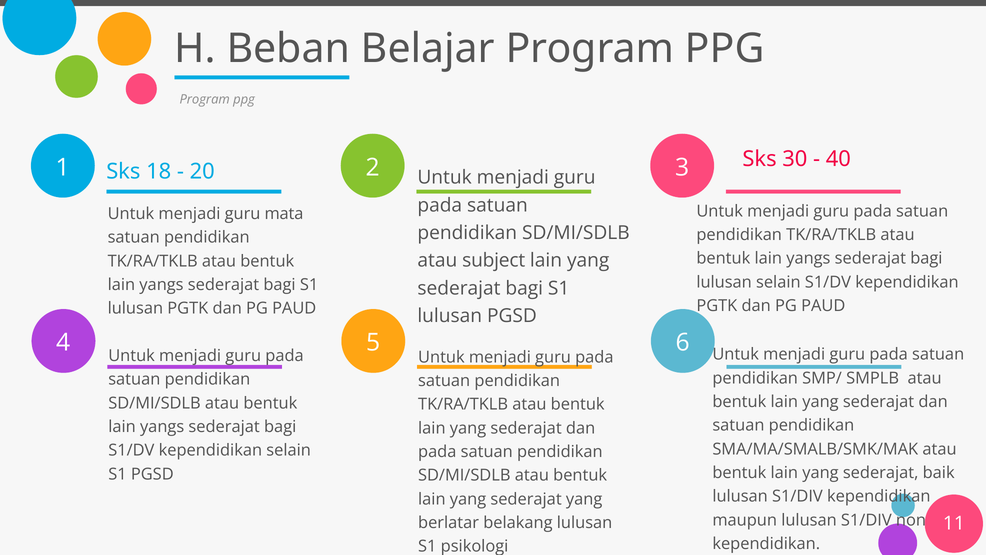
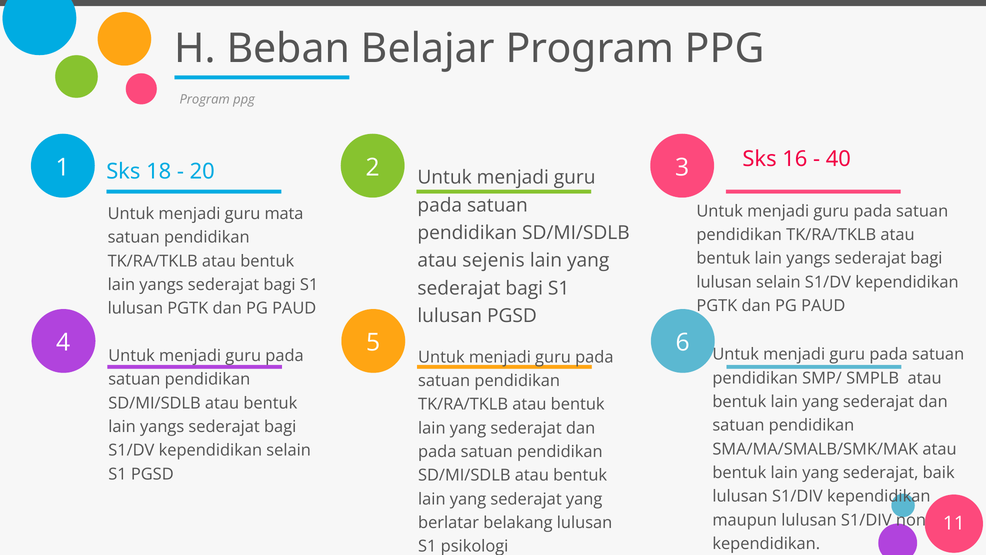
30: 30 -> 16 (795, 159)
subject: subject -> sejenis (494, 260)
